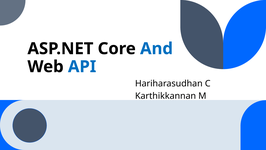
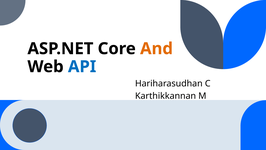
And colour: blue -> orange (156, 49)
